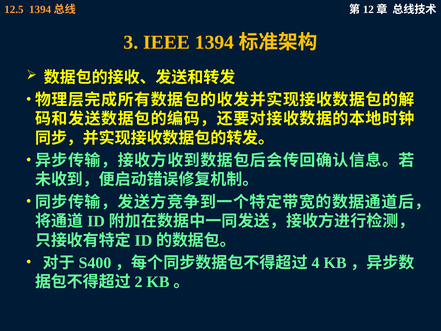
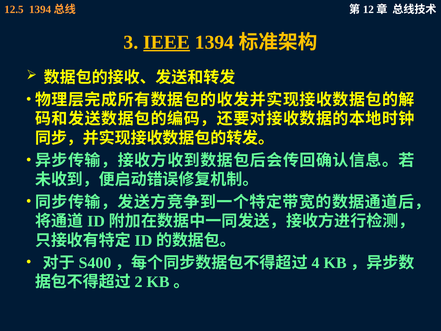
IEEE underline: none -> present (167, 42)
